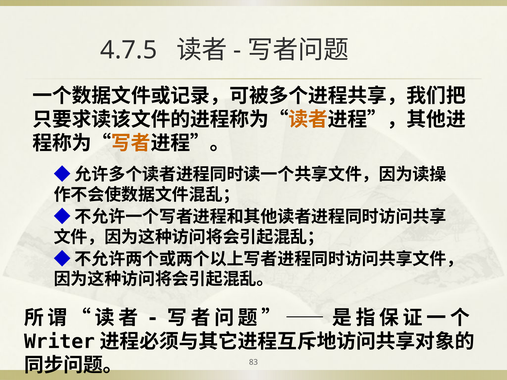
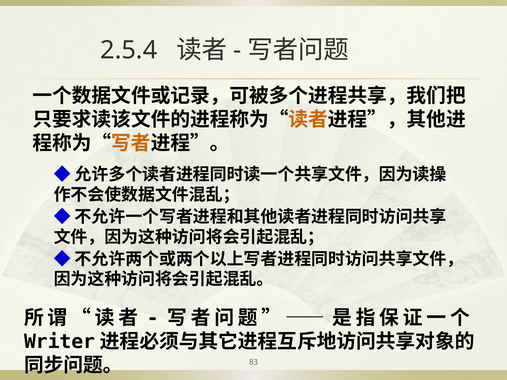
4.7.5: 4.7.5 -> 2.5.4 (129, 50)
